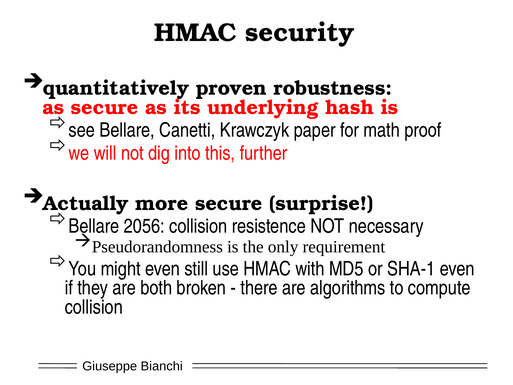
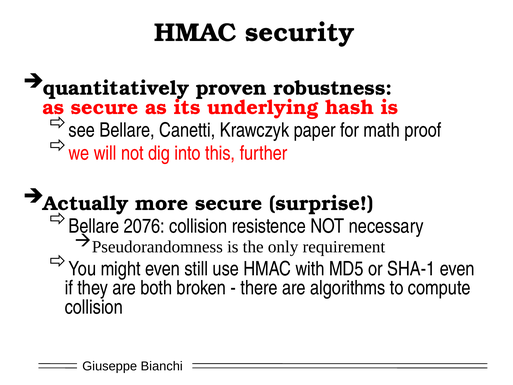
2056: 2056 -> 2076 (144, 226)
